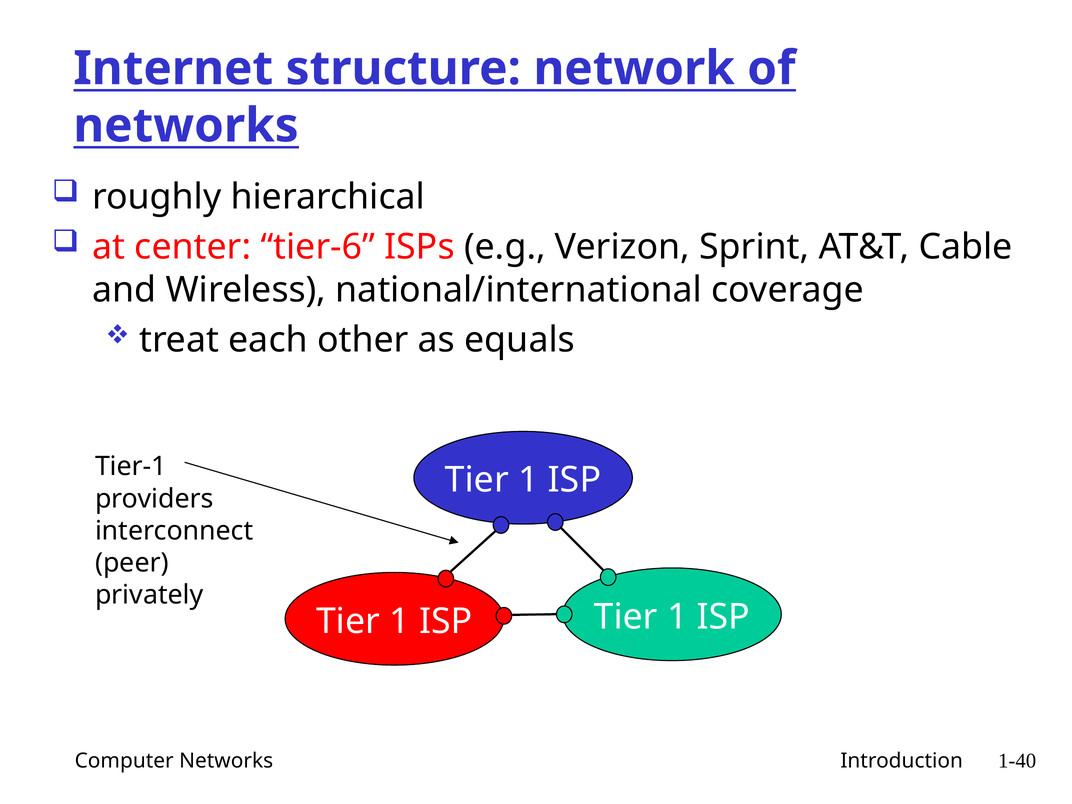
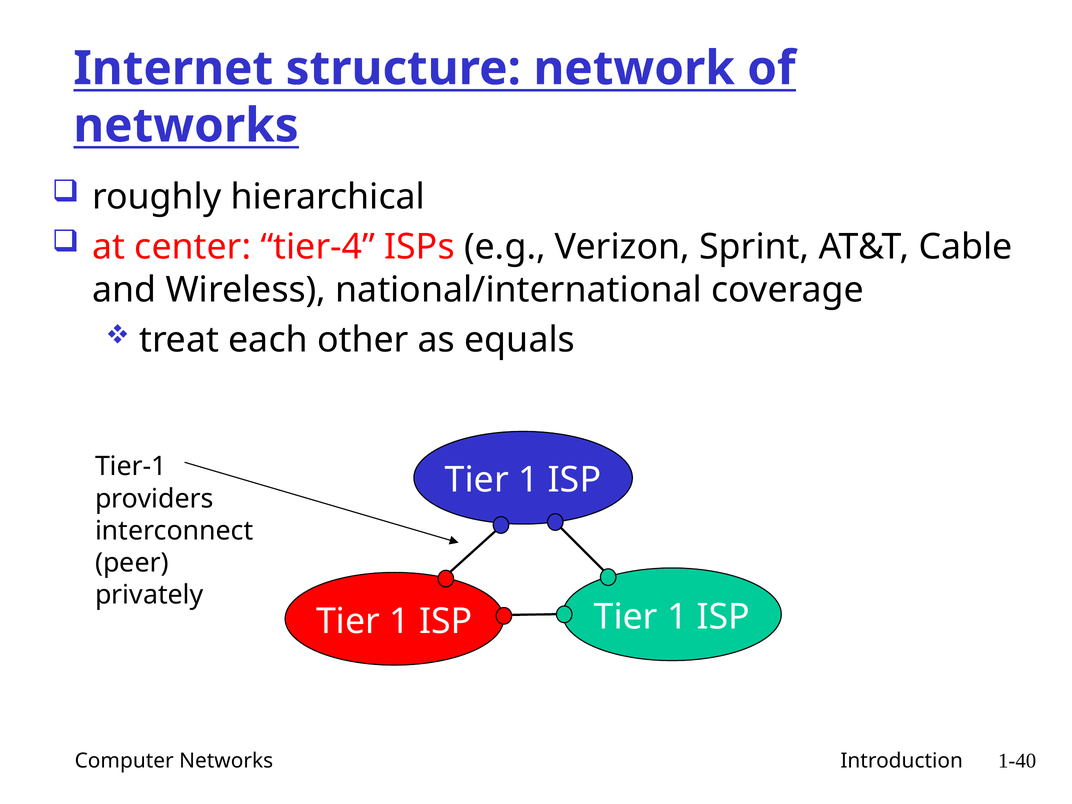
tier-6: tier-6 -> tier-4 (318, 247)
